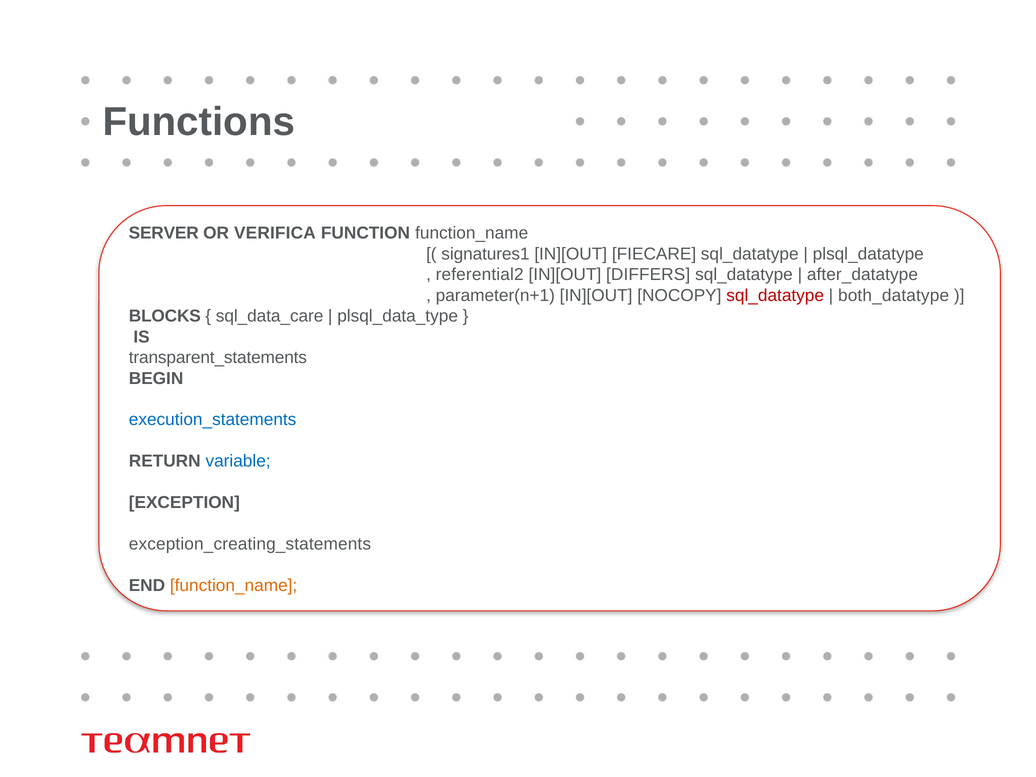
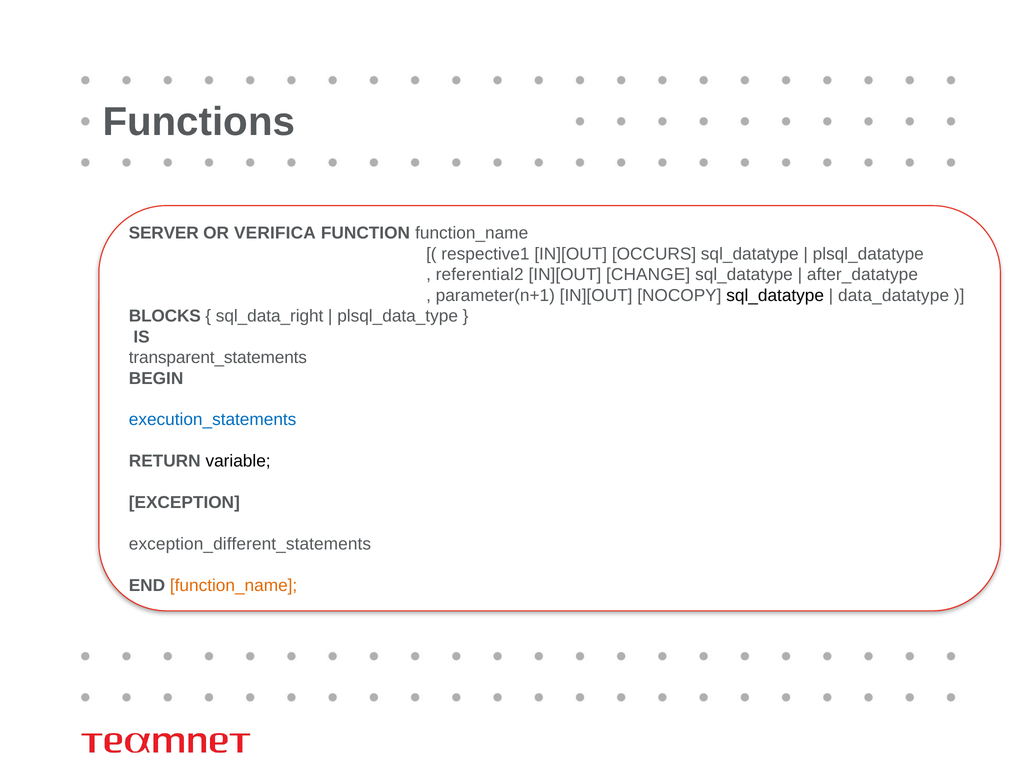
signatures1: signatures1 -> respective1 (485, 254)
FIECARE: FIECARE -> OCCURS (654, 254)
DIFFERS: DIFFERS -> CHANGE (648, 275)
sql_datatype colour: red -> black (775, 295)
both_datatype: both_datatype -> data_datatype (894, 295)
sql_data_care: sql_data_care -> sql_data_right (270, 316)
variable colour: blue -> black (238, 461)
exception_creating_statements: exception_creating_statements -> exception_different_statements (250, 544)
